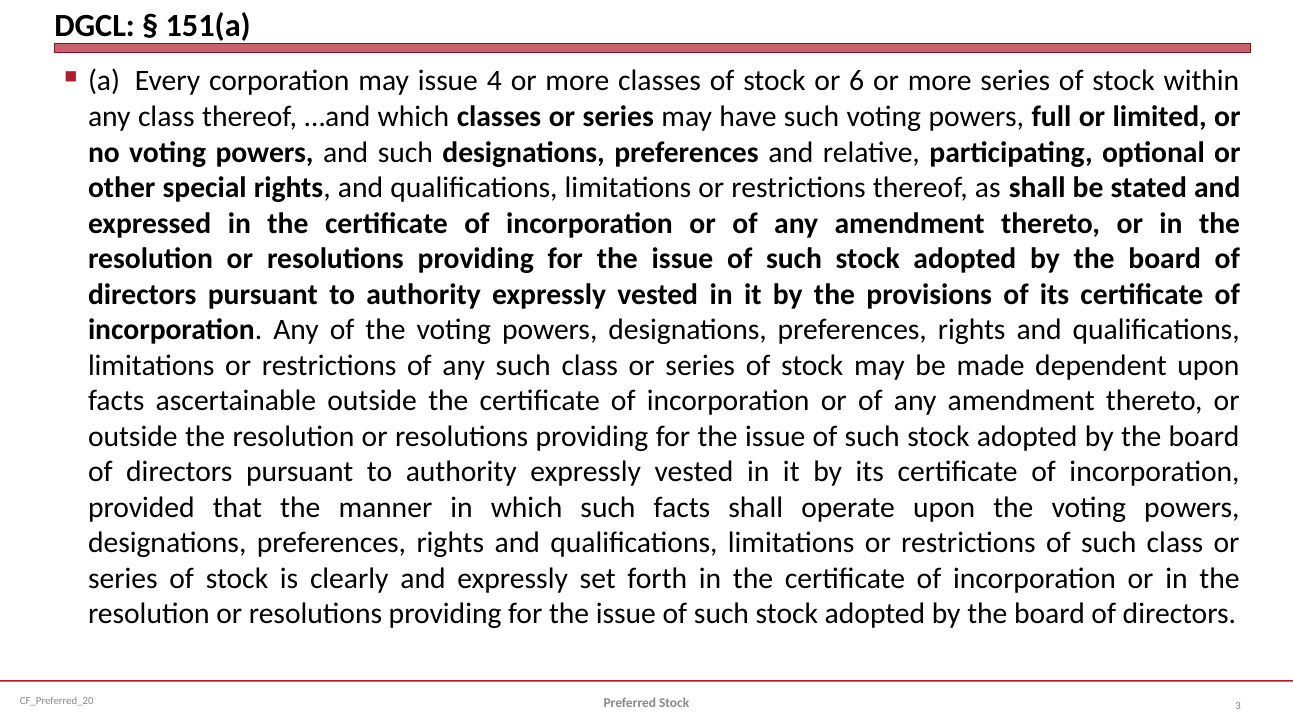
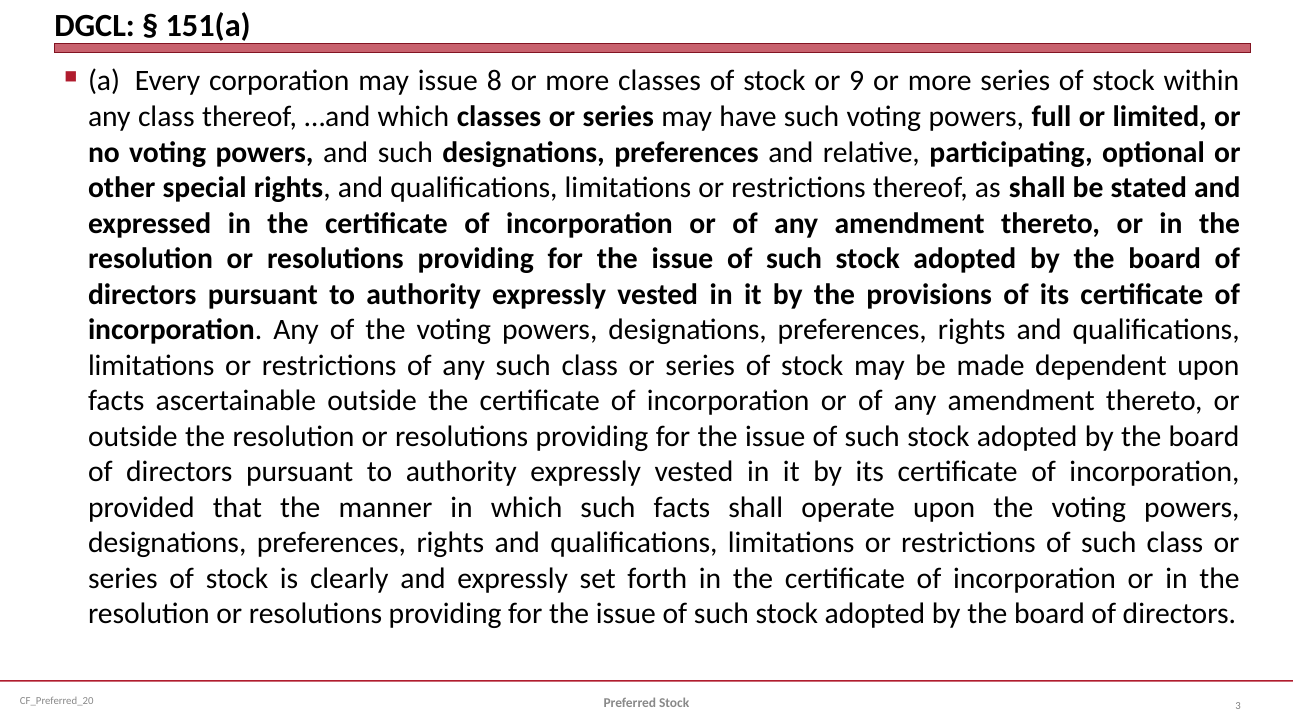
4: 4 -> 8 (494, 81)
6: 6 -> 9 (857, 81)
